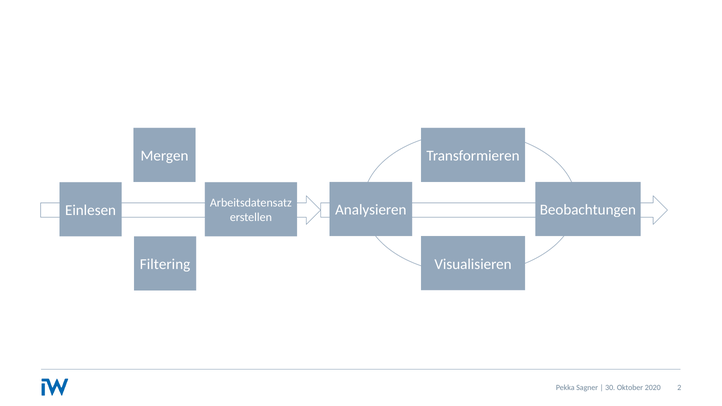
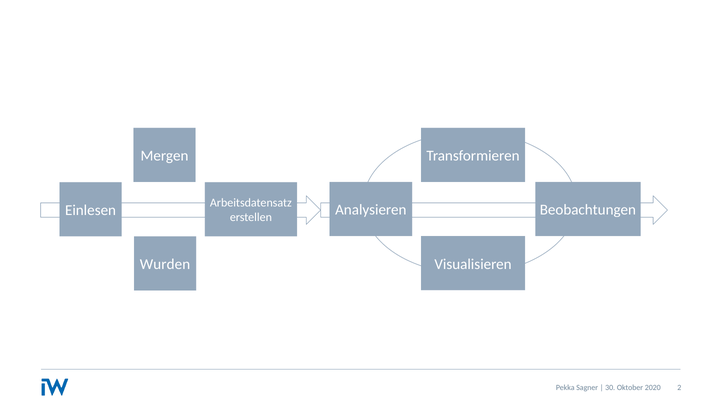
Filtering: Filtering -> Wurden (165, 265)
